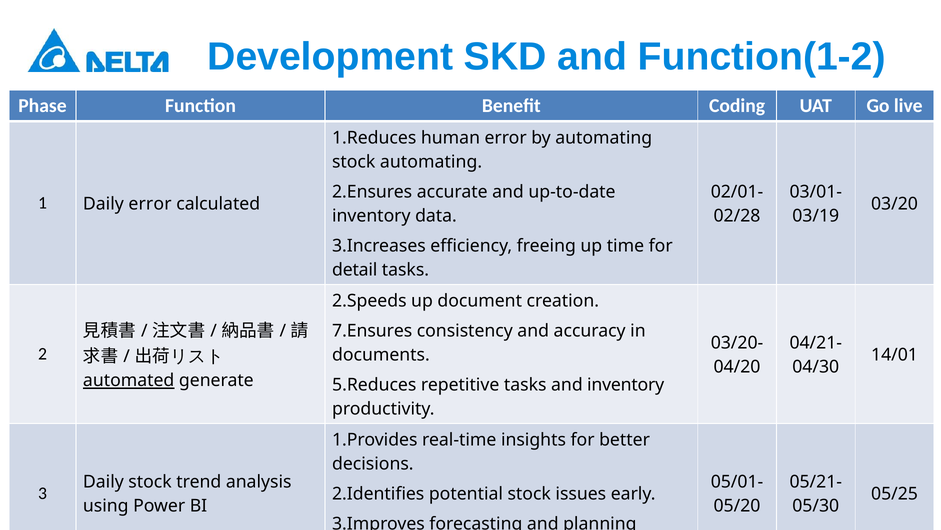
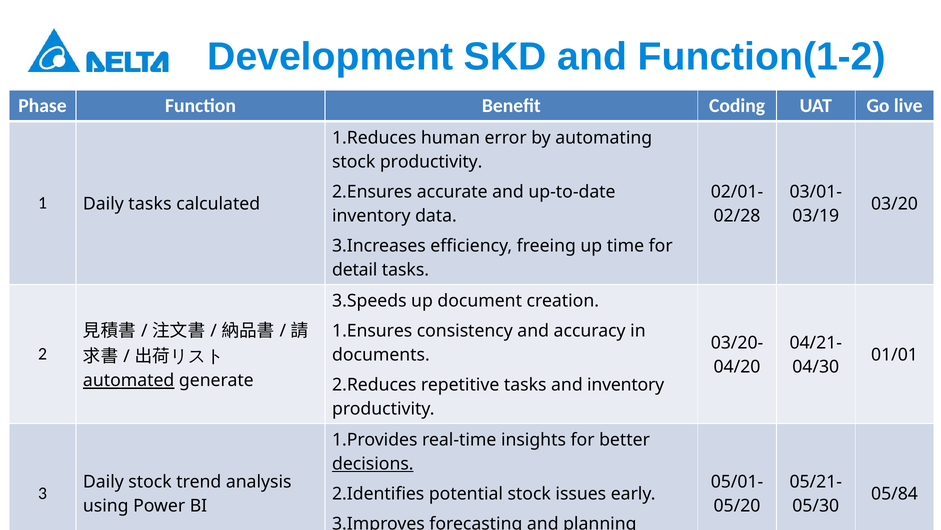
stock automating: automating -> productivity (431, 162)
Daily error: error -> tasks (150, 204)
2.Speeds: 2.Speeds -> 3.Speeds (369, 301)
7.Ensures: 7.Ensures -> 1.Ensures (372, 330)
14/01: 14/01 -> 01/01 (895, 354)
5.Reduces: 5.Reduces -> 2.Reduces (374, 384)
decisions underline: none -> present (373, 463)
05/25: 05/25 -> 05/84 (895, 493)
